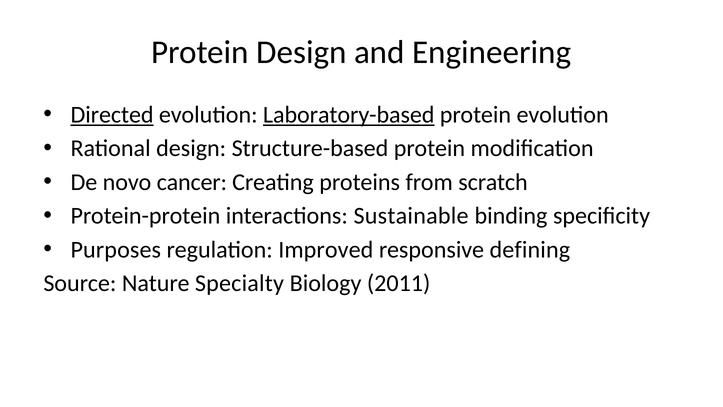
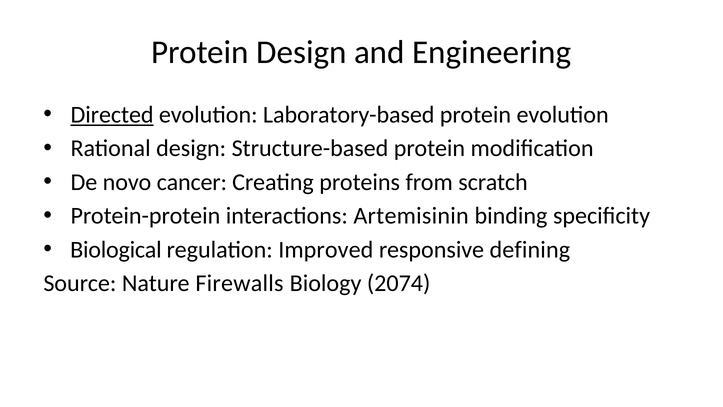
Laboratory-based underline: present -> none (349, 115)
Sustainable: Sustainable -> Artemisinin (411, 216)
Purposes: Purposes -> Biological (116, 250)
Specialty: Specialty -> Firewalls (239, 283)
2011: 2011 -> 2074 (399, 283)
